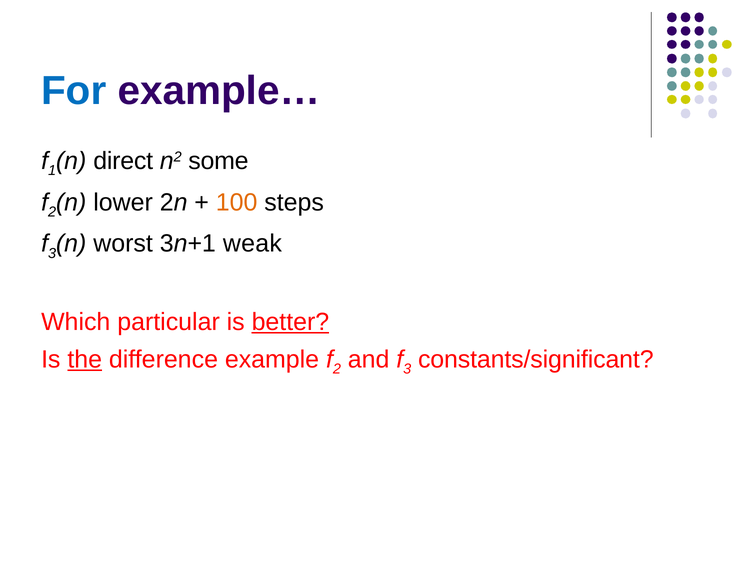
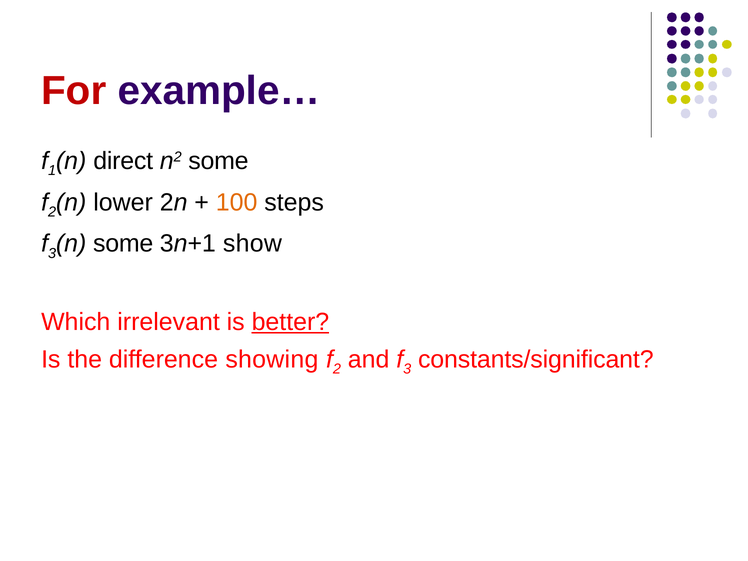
For colour: blue -> red (74, 91)
worst: worst -> some (123, 244)
weak: weak -> show (252, 244)
particular: particular -> irrelevant (169, 322)
the underline: present -> none (85, 359)
example: example -> showing (272, 359)
